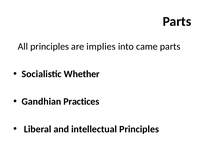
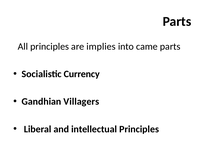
Whether: Whether -> Currency (82, 74)
Practices: Practices -> Villagers (81, 102)
